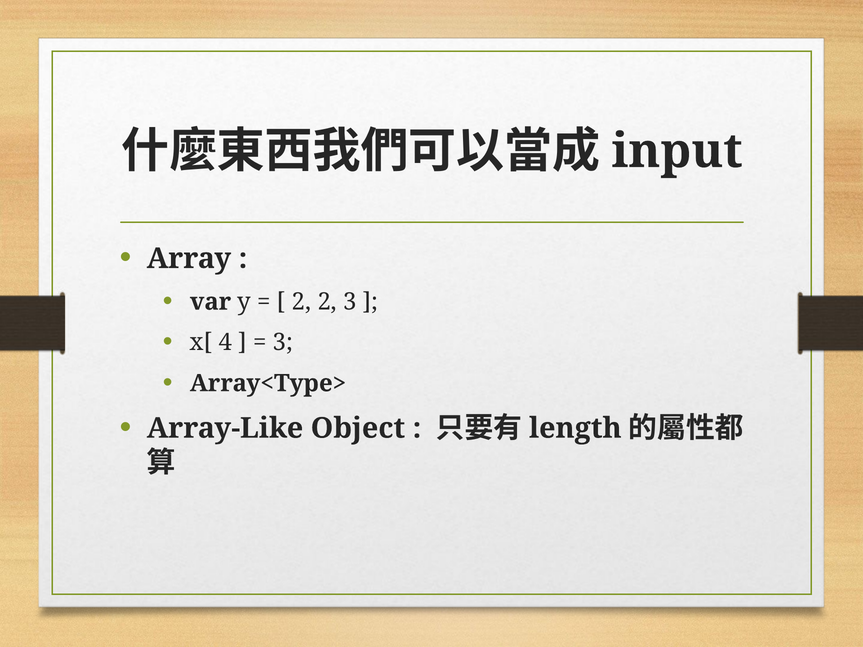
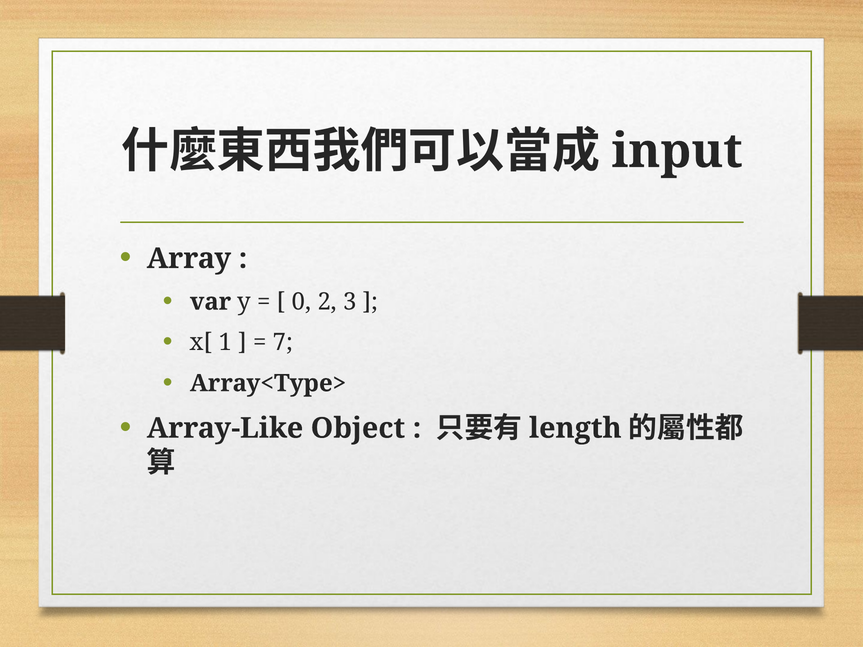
2: 2 -> 0 (301, 302)
4: 4 -> 1 (225, 343)
3: 3 -> 7 (283, 343)
